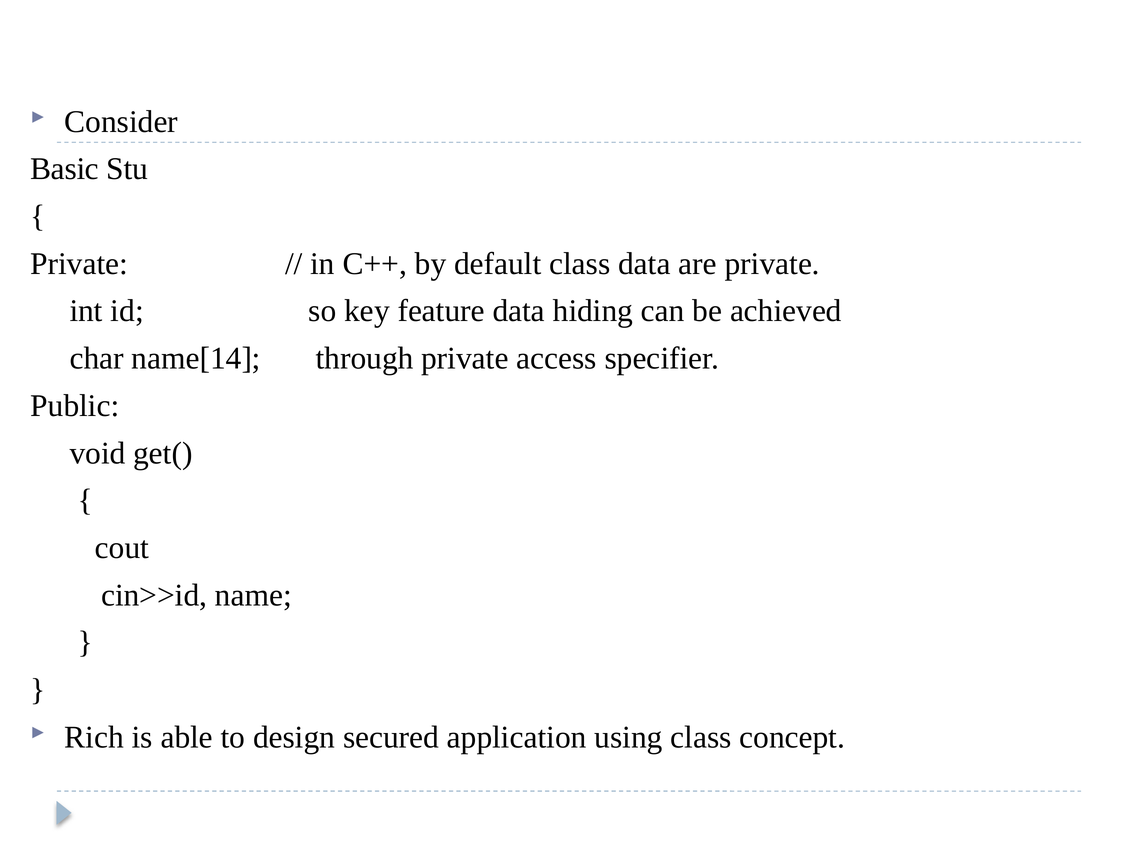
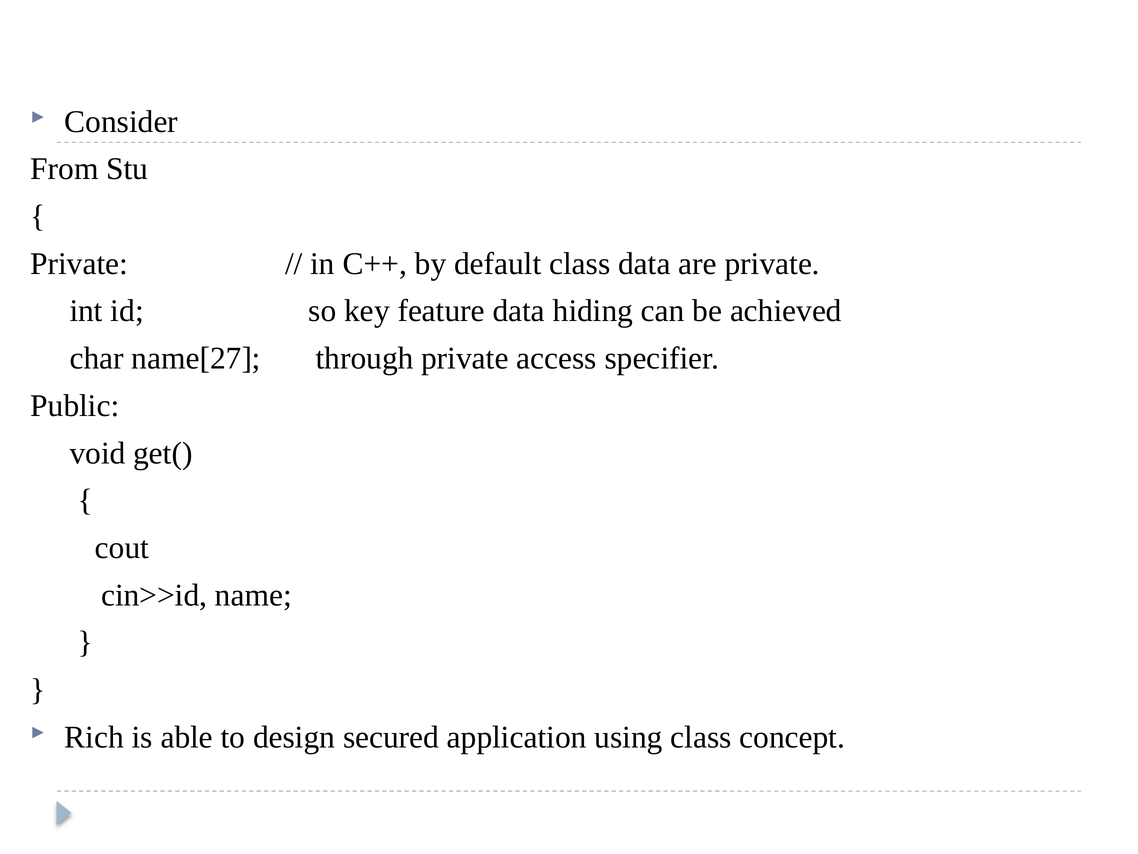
Basic: Basic -> From (64, 169)
name[14: name[14 -> name[27 (196, 358)
